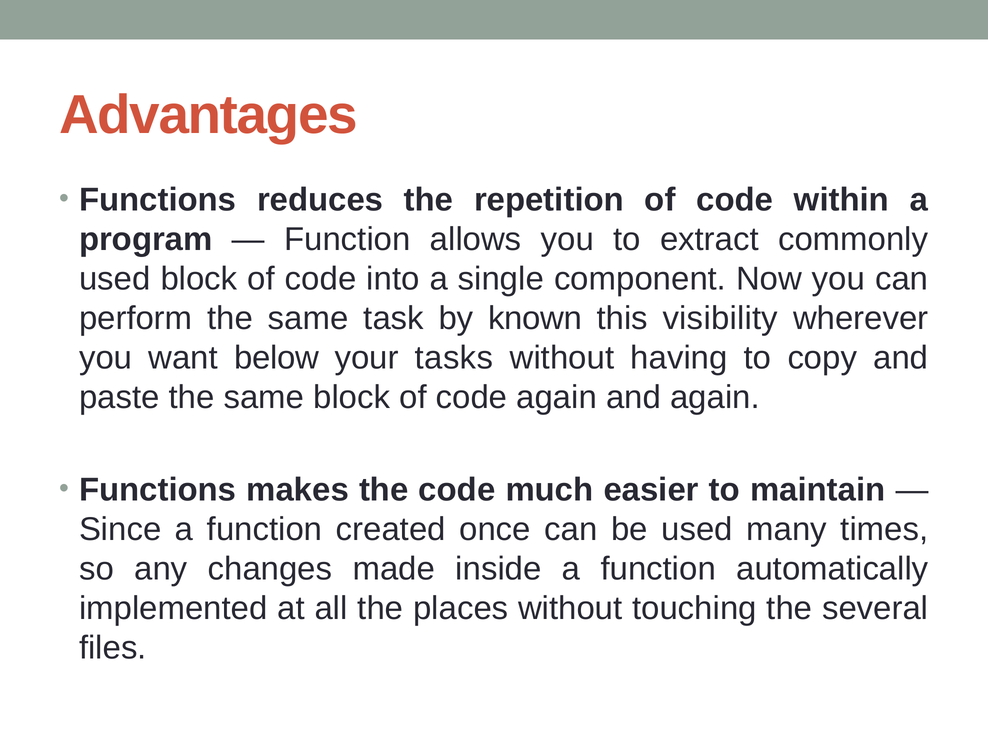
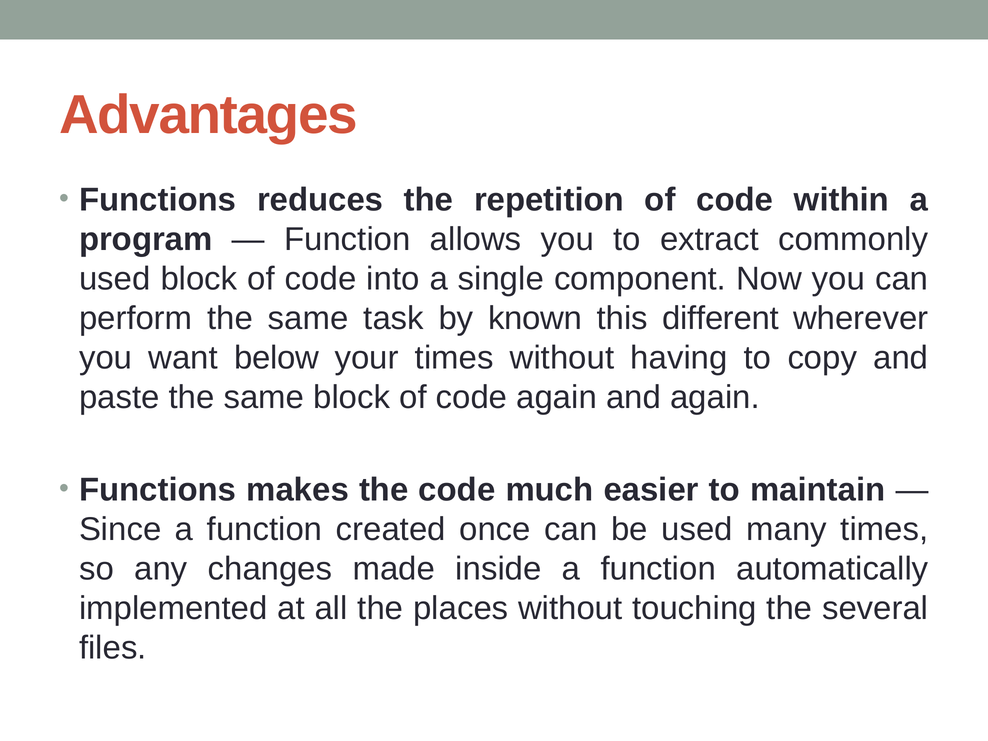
visibility: visibility -> different (721, 318)
your tasks: tasks -> times (454, 358)
